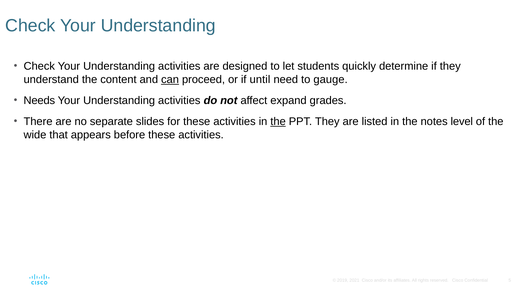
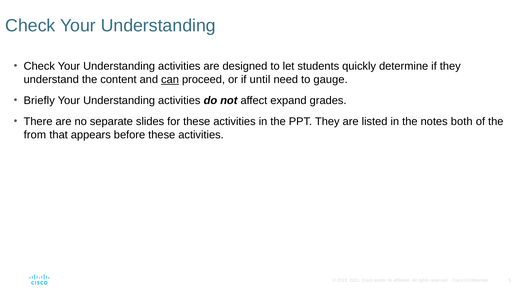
Needs: Needs -> Briefly (39, 100)
the underline: present -> none (278, 121)
level: level -> both (462, 121)
wide: wide -> from (35, 135)
